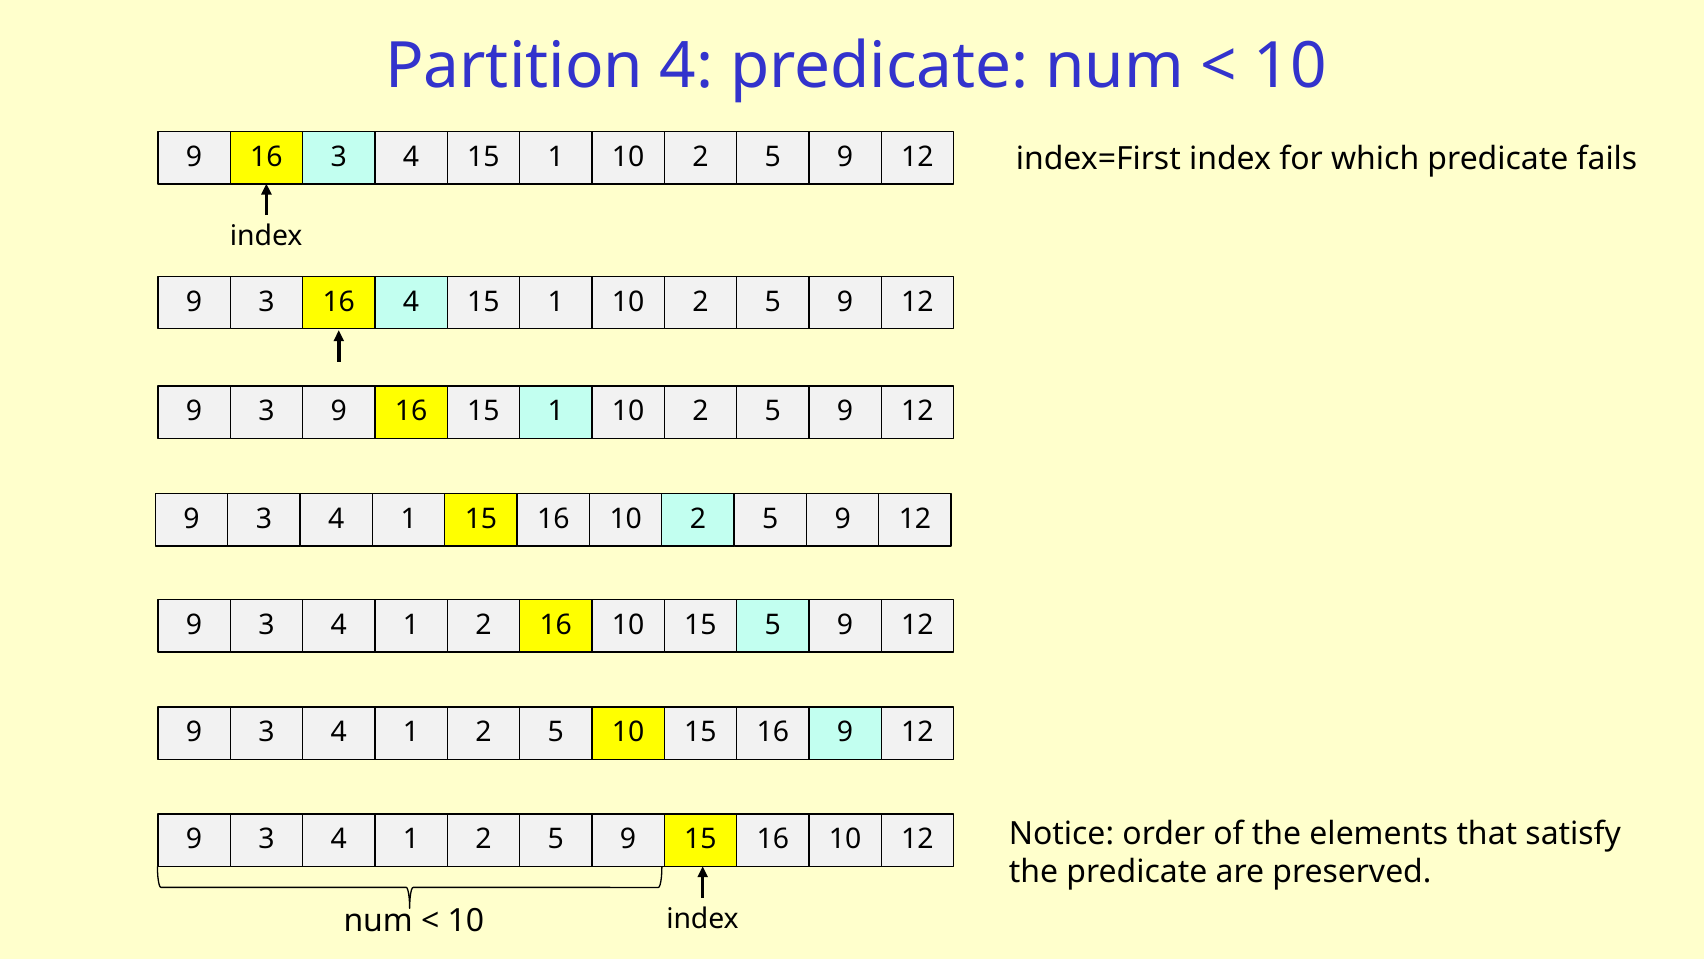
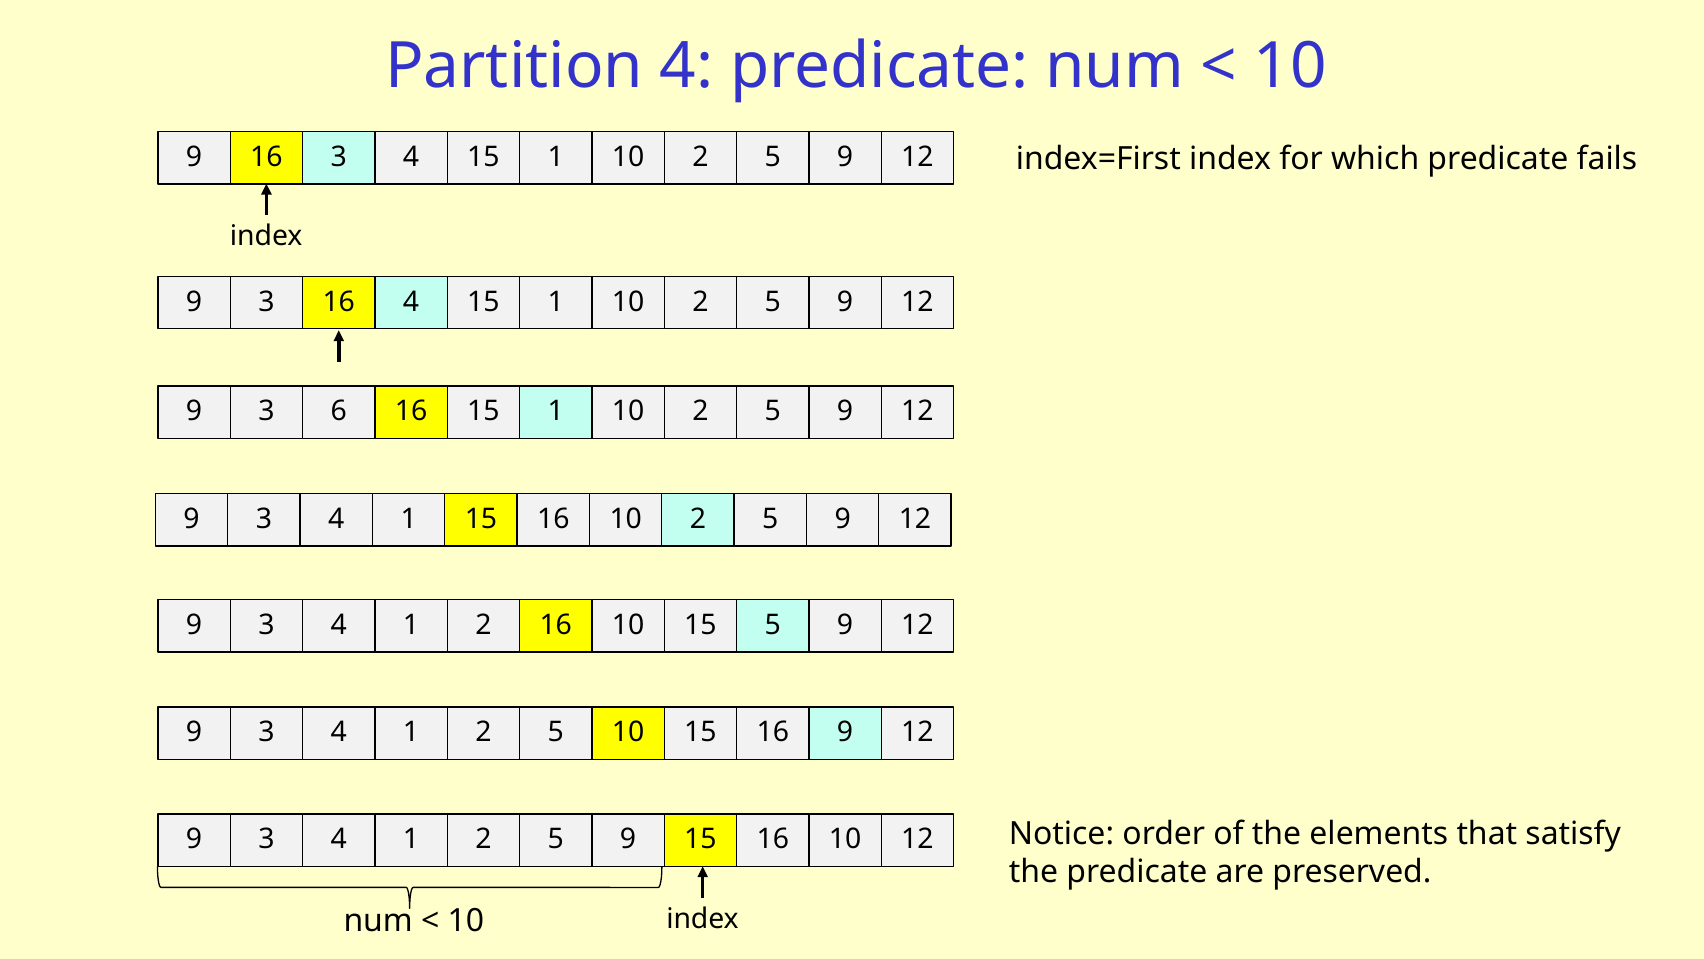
3 9: 9 -> 6 (339, 411)
